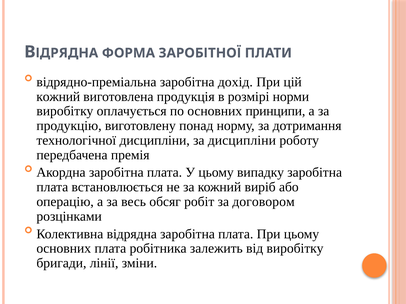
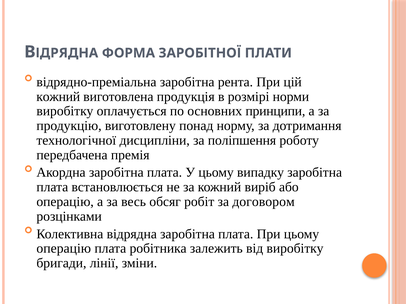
дохід: дохід -> рента (235, 82)
за дисципліни: дисципліни -> поліпшення (242, 141)
основних: основних -> операцію (64, 249)
